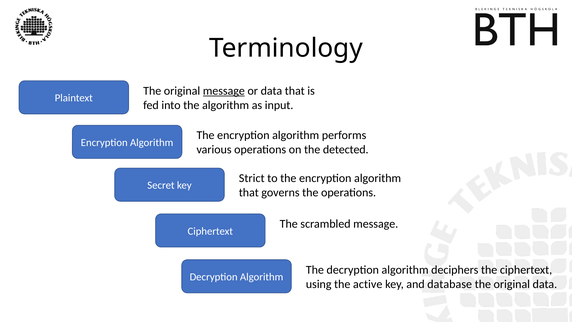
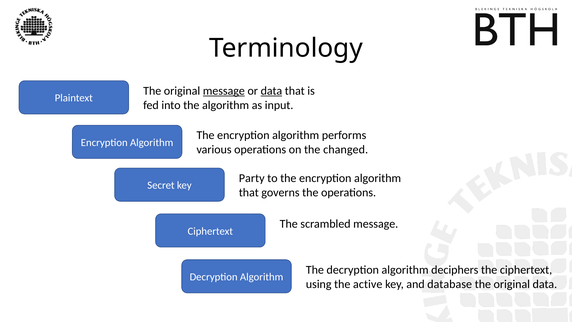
data underline: none -> present (271, 91)
detected: detected -> changed (346, 150)
Strict: Strict -> Party (252, 178)
